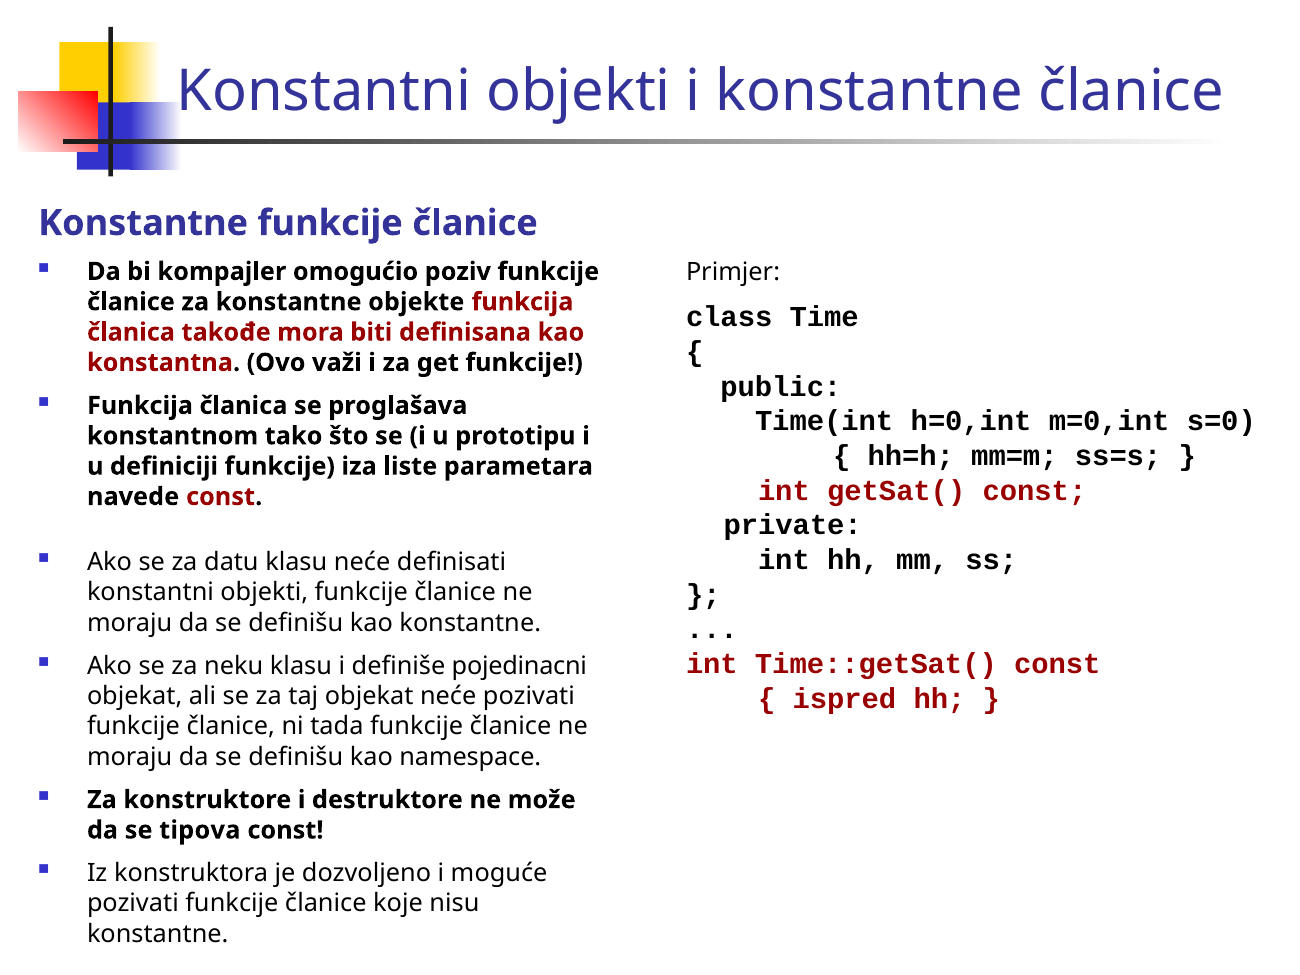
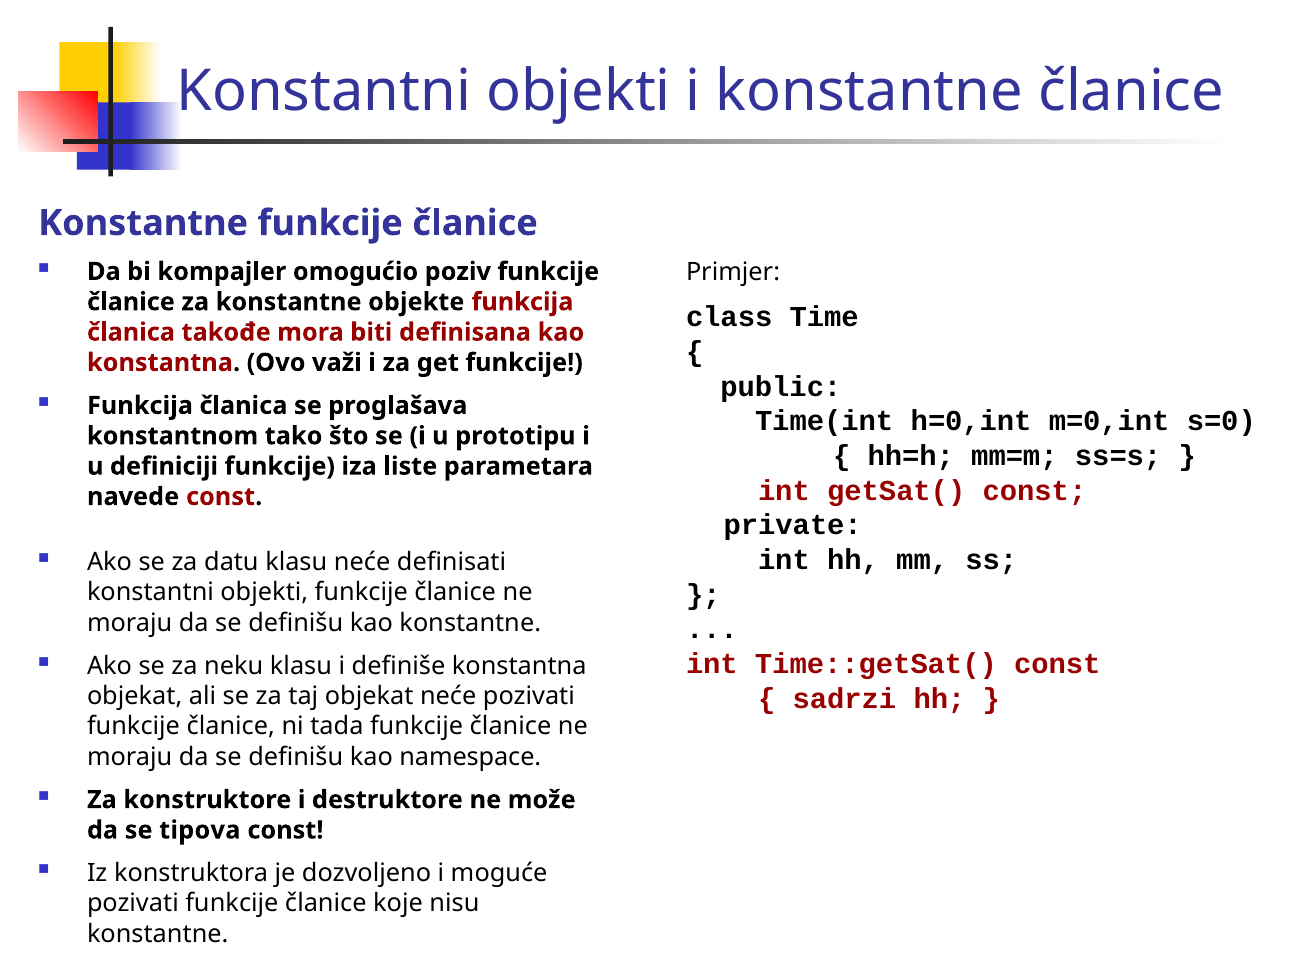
definiše pojedinacni: pojedinacni -> konstantna (519, 666)
ispred: ispred -> sadrzi (844, 699)
